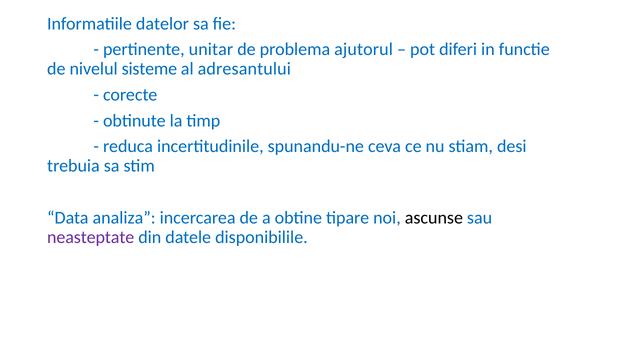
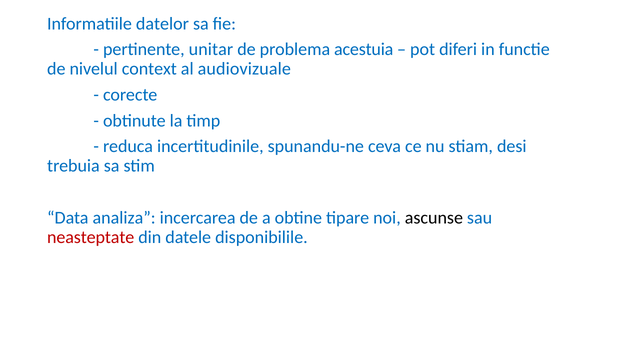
ajutorul: ajutorul -> acestuia (364, 50)
sisteme: sisteme -> context (149, 69)
adresantului: adresantului -> audiovizuale (244, 69)
neasteptate colour: purple -> red (91, 238)
